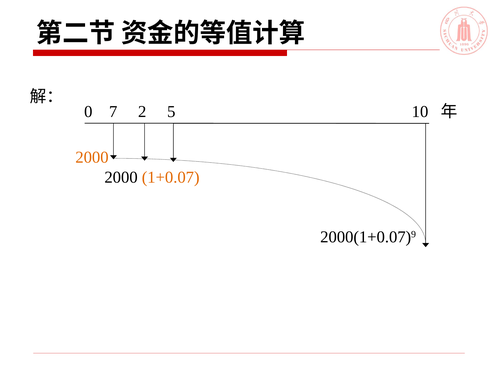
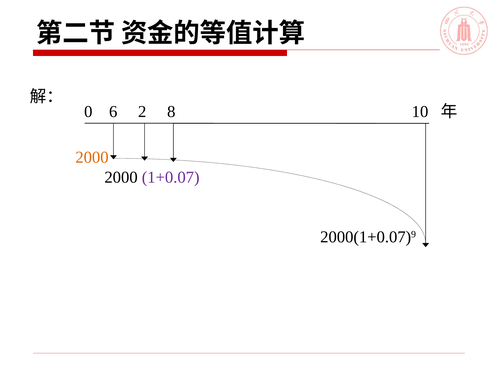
7: 7 -> 6 (113, 111)
5: 5 -> 8 (171, 111)
1+0.07 colour: orange -> purple (171, 177)
